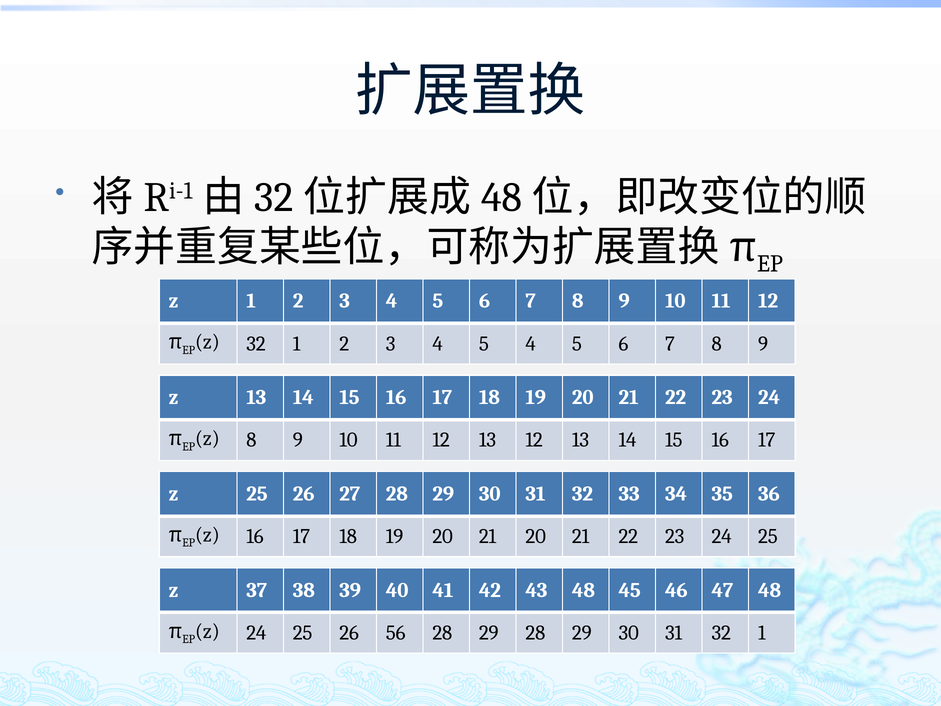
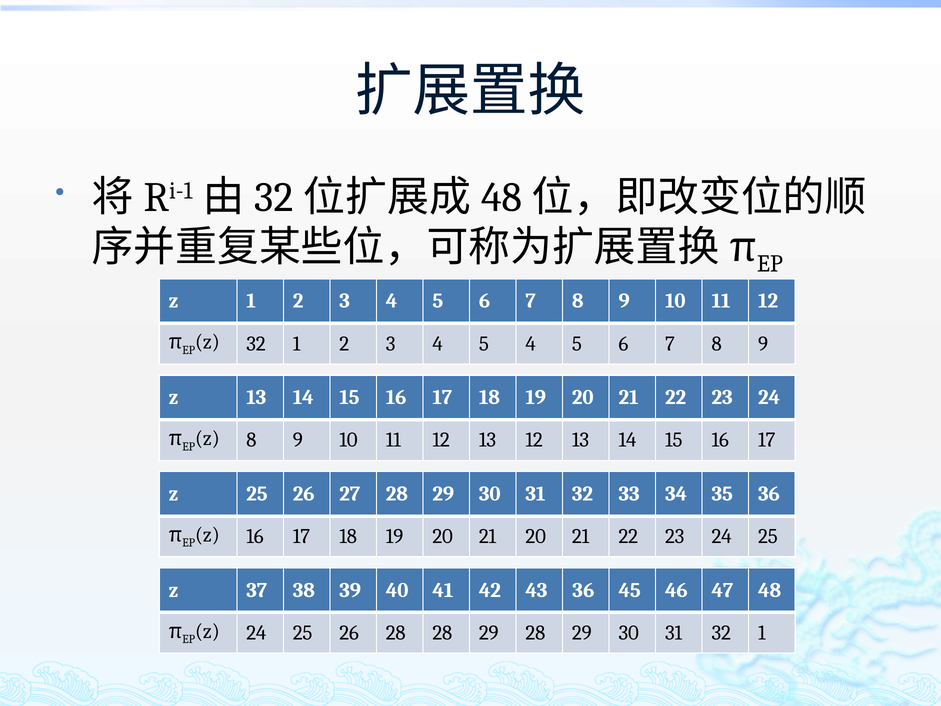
43 48: 48 -> 36 (583, 590)
26 56: 56 -> 28 (396, 633)
